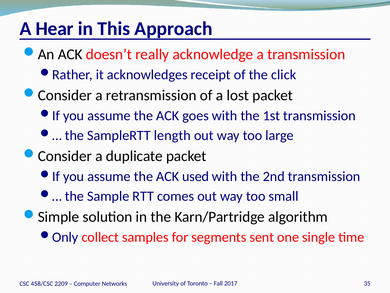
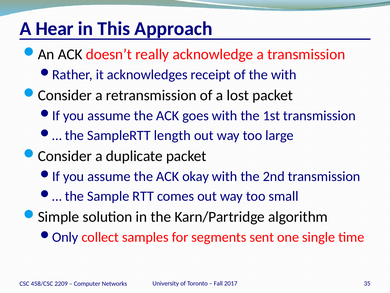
the click: click -> with (284, 75)
used: used -> okay (196, 176)
